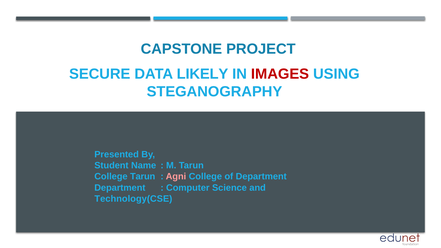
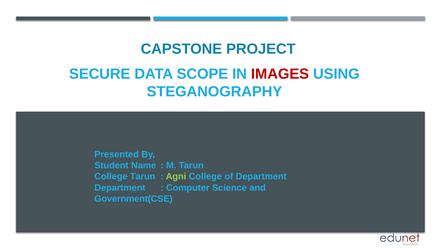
LIKELY: LIKELY -> SCOPE (202, 74)
Agni colour: pink -> light green (176, 177)
Technology(CSE: Technology(CSE -> Government(CSE (133, 199)
